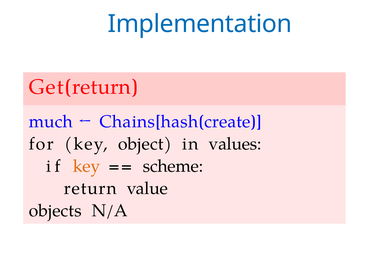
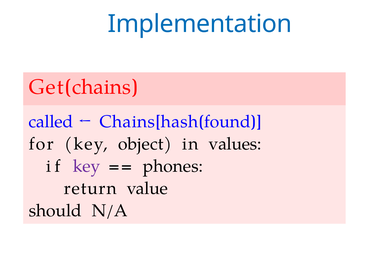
return: return -> chains (101, 87)
much: much -> called (51, 122)
create: create -> found (227, 122)
key colour: orange -> purple (87, 166)
scheme: scheme -> phones (173, 166)
objects: objects -> should (55, 211)
